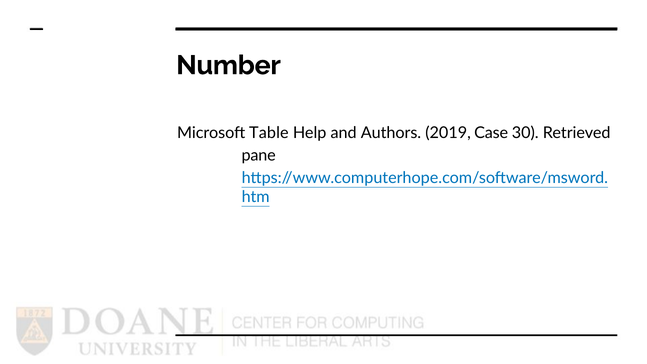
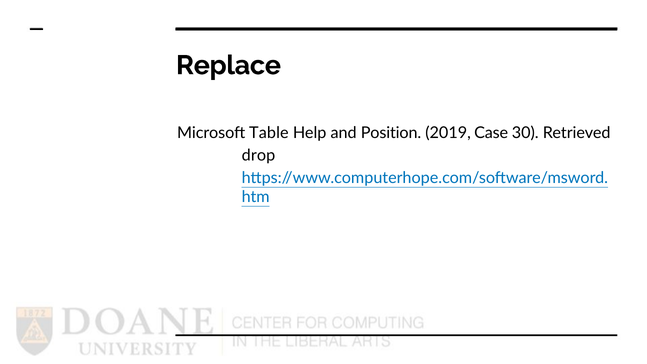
Number: Number -> Replace (229, 65)
Authors: Authors -> Position (391, 133)
pane: pane -> drop (258, 155)
